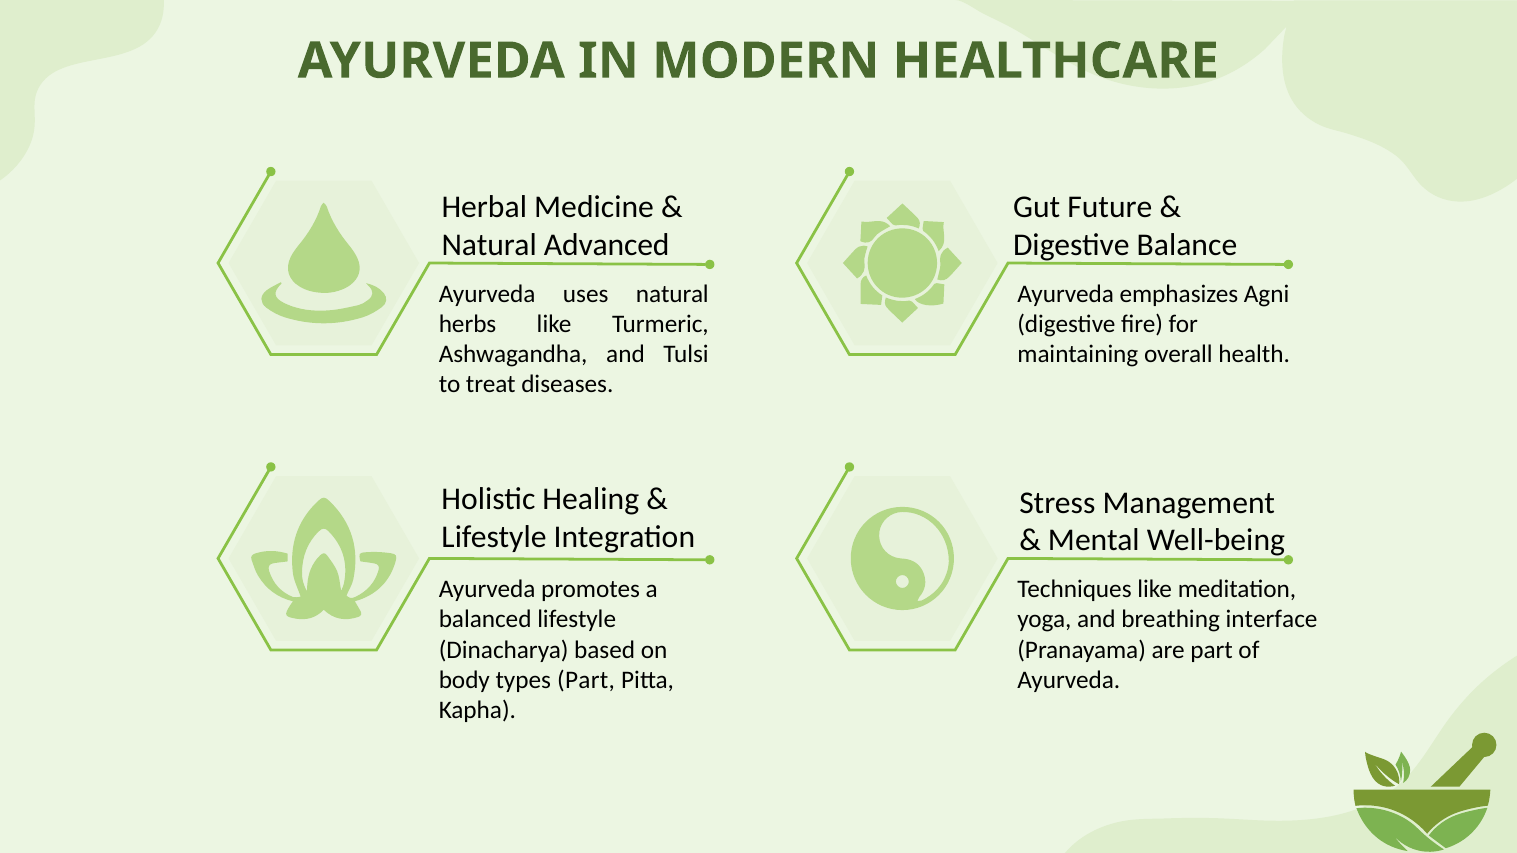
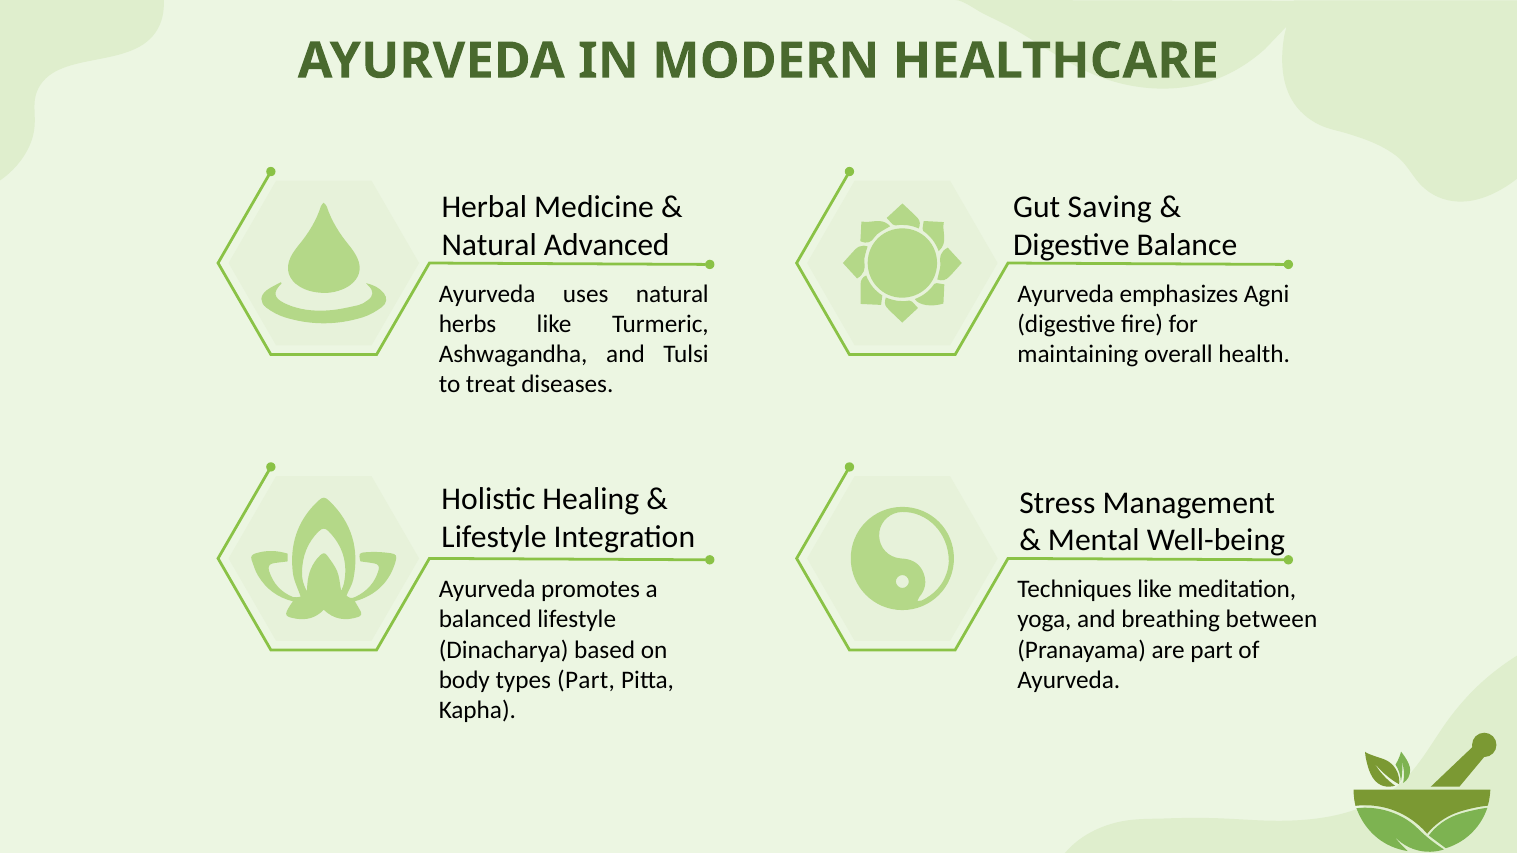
Future: Future -> Saving (1110, 207)
interface: interface -> between (1272, 620)
